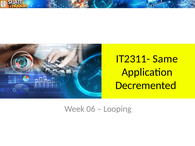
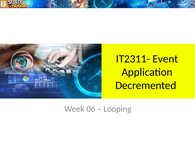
Same: Same -> Event (165, 59)
